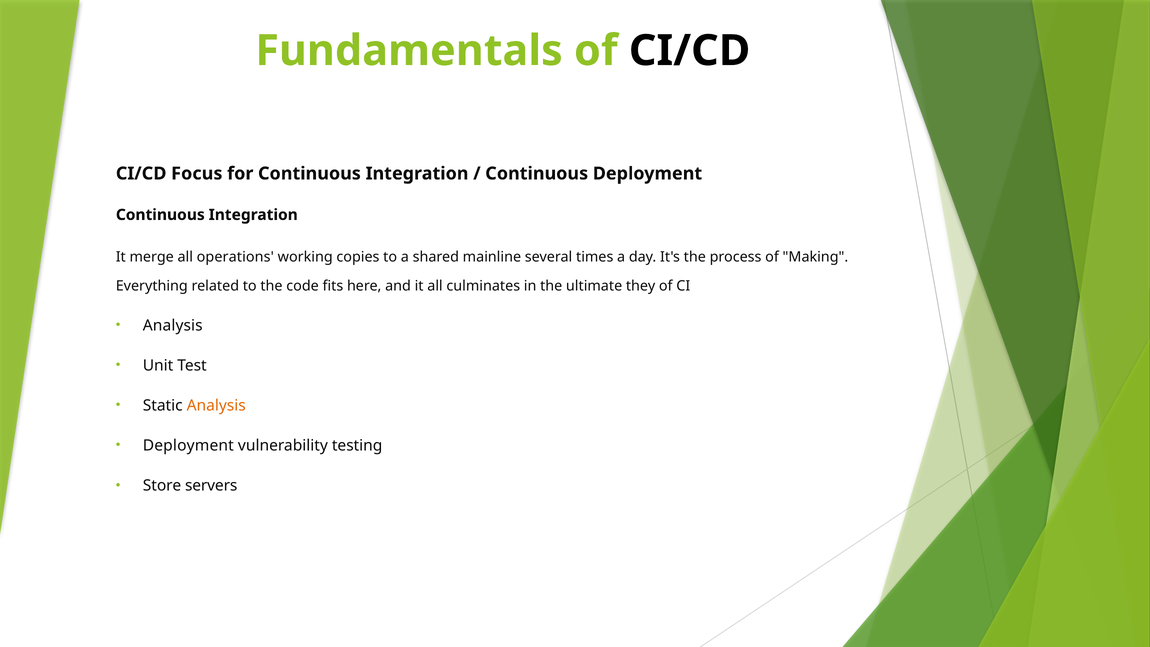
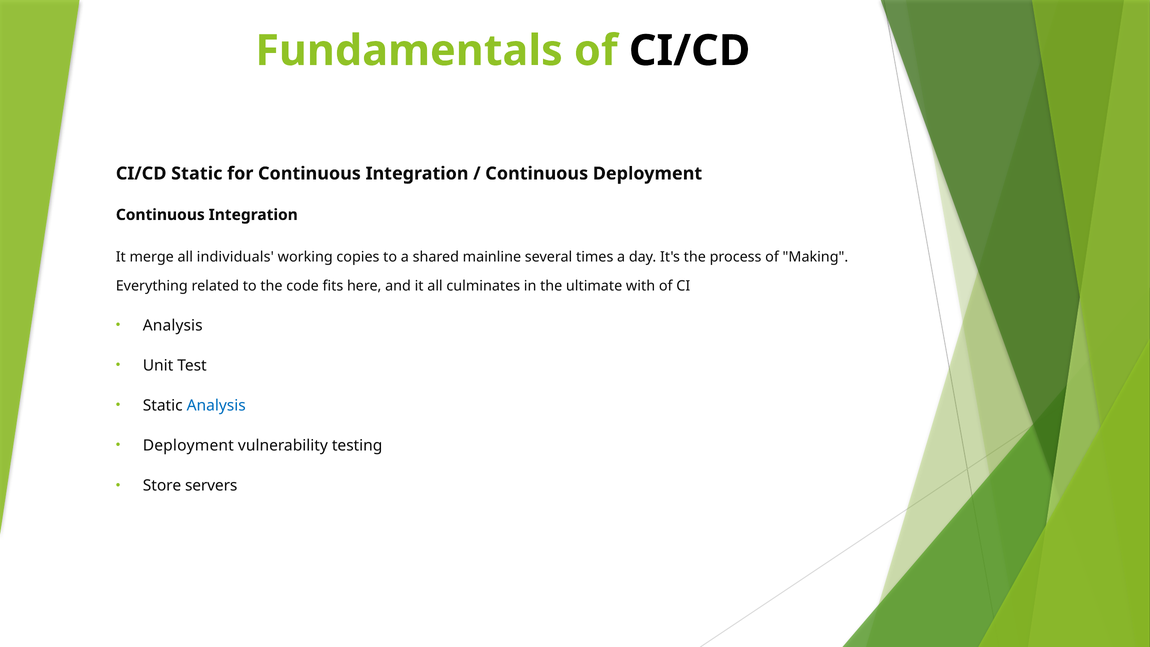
CI/CD Focus: Focus -> Static (197, 173)
operations: operations -> individuals (235, 257)
they: they -> with (641, 286)
Analysis colour: orange -> blue (216, 405)
